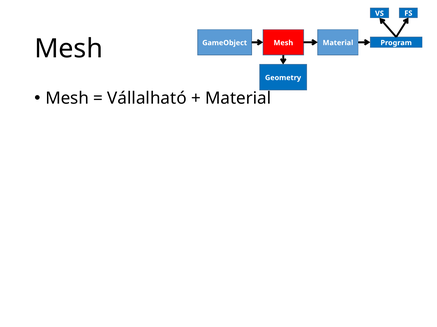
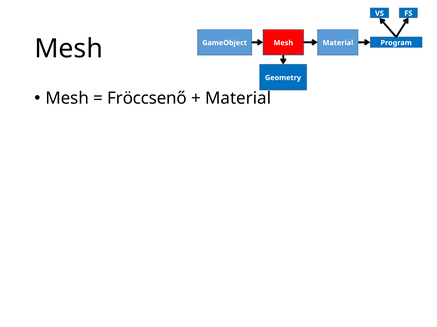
Vállalható: Vállalható -> Fröccsenő (147, 99)
